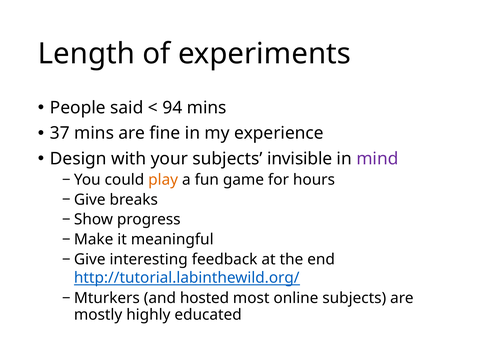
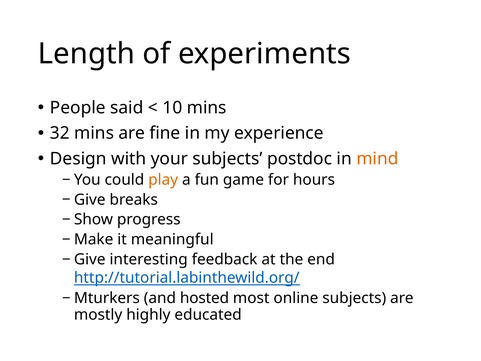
94: 94 -> 10 (172, 108)
37: 37 -> 32 (60, 133)
invisible: invisible -> postdoc (300, 159)
mind colour: purple -> orange (377, 159)
